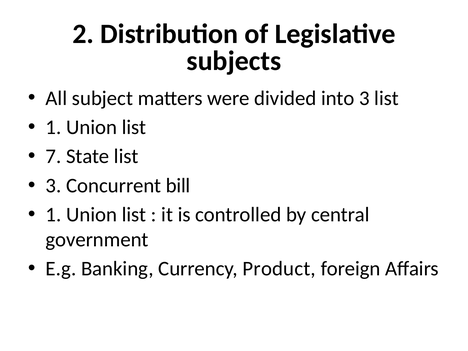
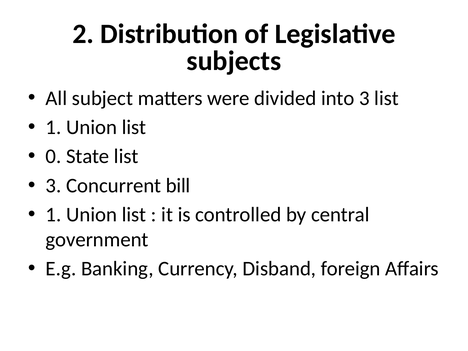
7: 7 -> 0 (54, 156)
Product: Product -> Disband (279, 269)
